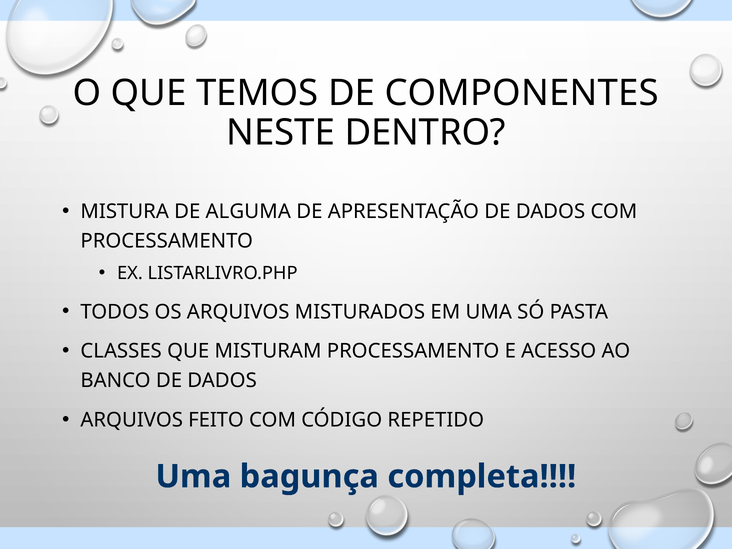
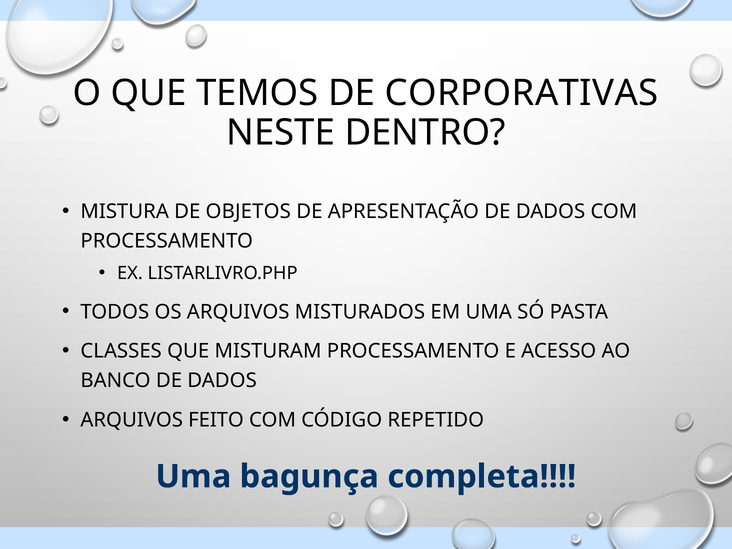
COMPONENTES: COMPONENTES -> CORPORATIVAS (522, 93)
ALGUMA: ALGUMA -> OBJETOS (248, 212)
